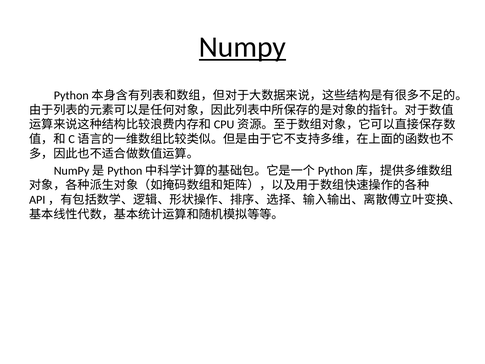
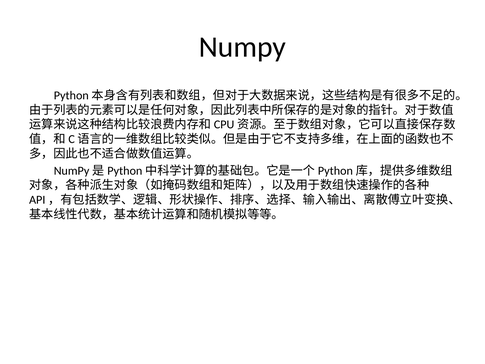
Numpy underline: present -> none (242, 47)
